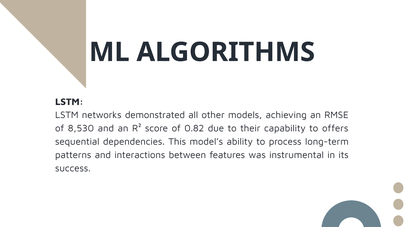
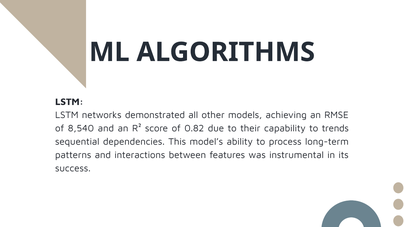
8,530: 8,530 -> 8,540 (81, 129)
offers: offers -> trends (335, 129)
